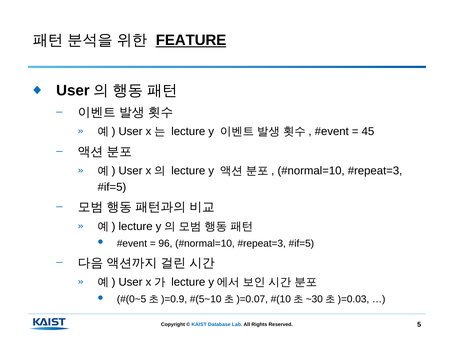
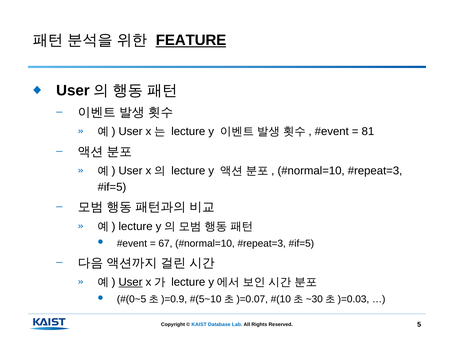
45: 45 -> 81 (368, 132)
96: 96 -> 67 (165, 244)
User underline: none -> present (131, 283)
